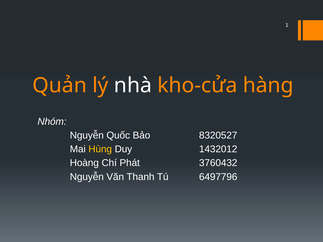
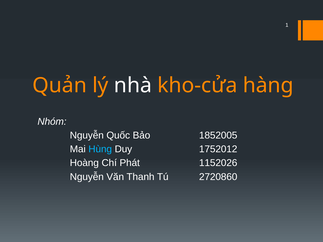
8320527: 8320527 -> 1852005 (218, 136)
Hùng colour: yellow -> light blue (100, 149)
1432012: 1432012 -> 1752012 (218, 149)
3760432: 3760432 -> 1152026 (218, 163)
6497796: 6497796 -> 2720860 (218, 177)
